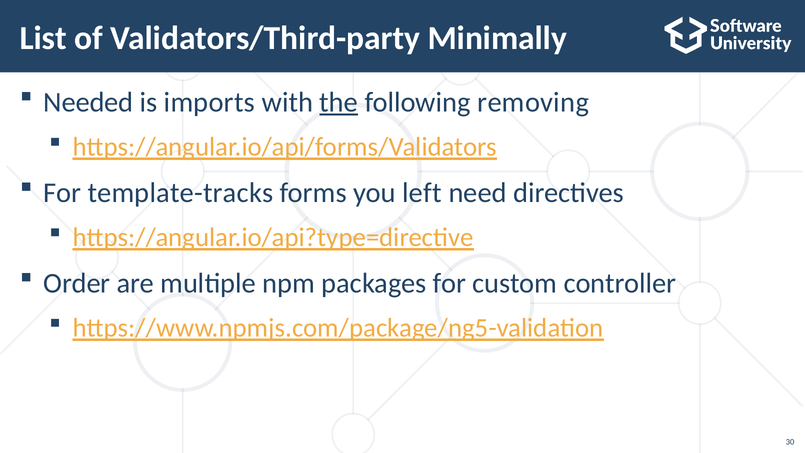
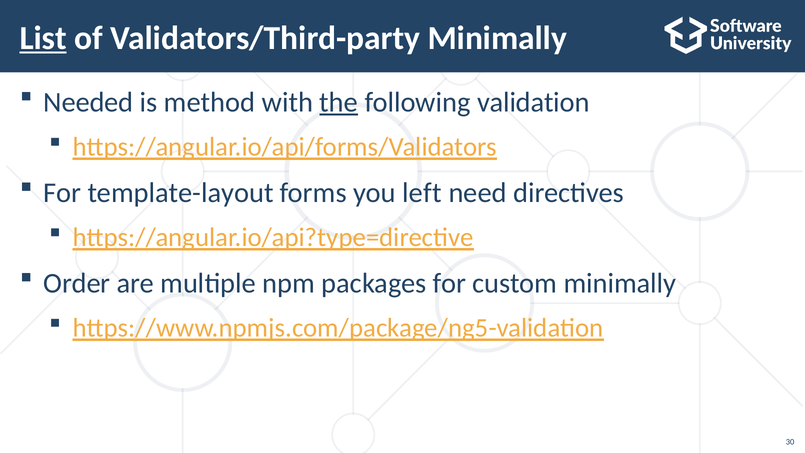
List underline: none -> present (43, 38)
imports: imports -> method (209, 102)
removing: removing -> validation (533, 102)
template-tracks: template-tracks -> template-layout (181, 193)
custom controller: controller -> minimally (620, 283)
